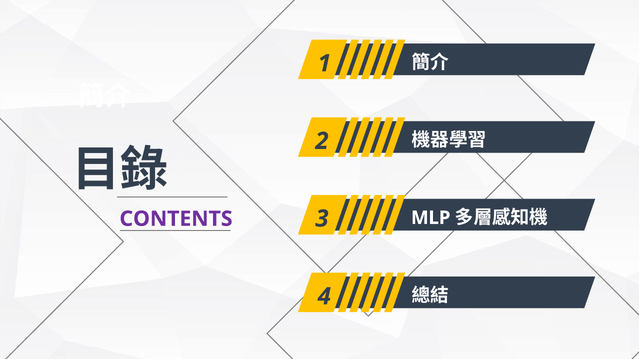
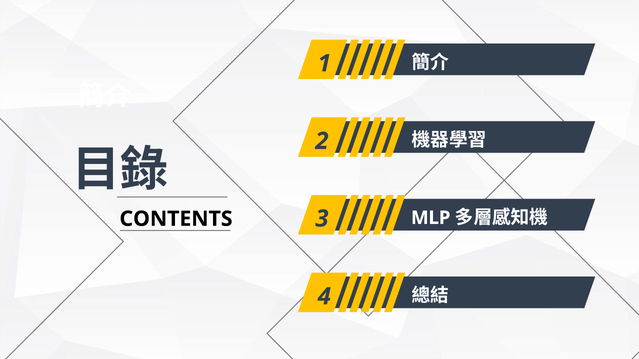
CONTENTS colour: purple -> black (176, 219)
